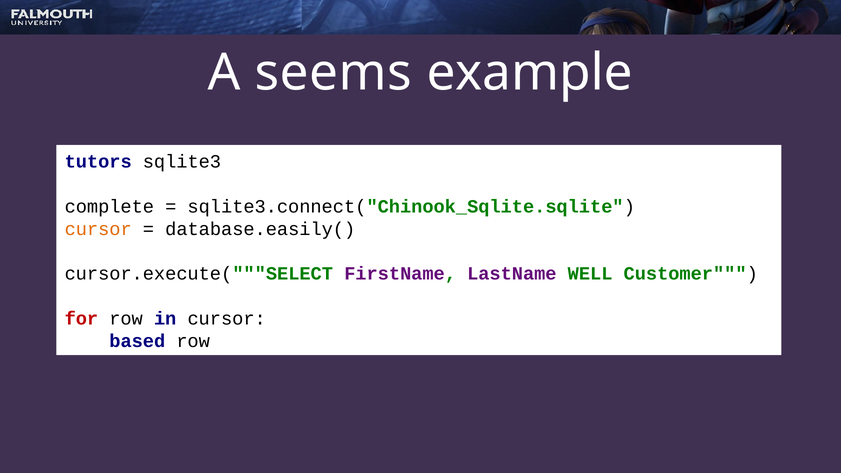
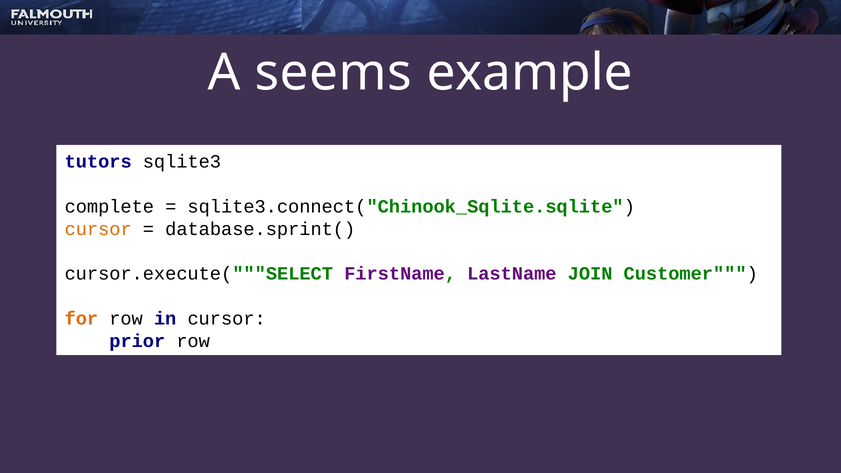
database.easily(: database.easily( -> database.sprint( (260, 229)
WELL: WELL -> JOIN (590, 274)
for colour: red -> orange (81, 319)
based: based -> prior (137, 341)
